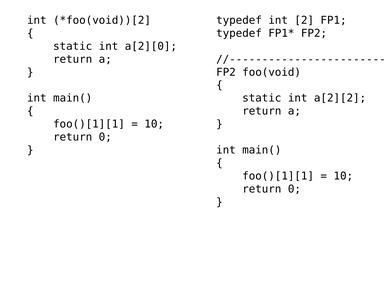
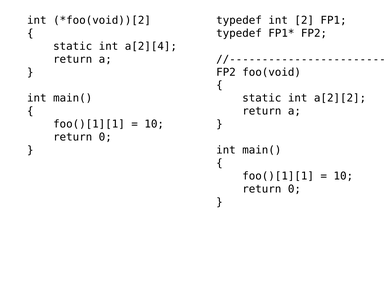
a[2][0: a[2][0 -> a[2][4 (151, 46)
